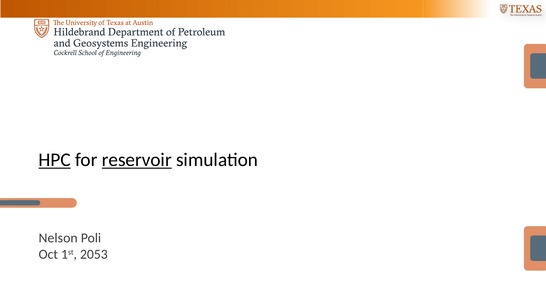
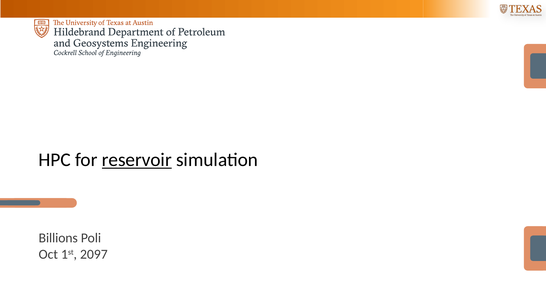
HPC underline: present -> none (55, 160)
Nelson: Nelson -> Billions (58, 238)
2053: 2053 -> 2097 (94, 255)
